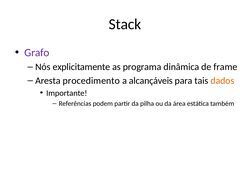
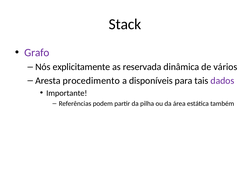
programa: programa -> reservada (142, 67)
frame: frame -> vários (225, 67)
alcançáveis: alcançáveis -> disponíveis (151, 80)
dados colour: orange -> purple (222, 80)
